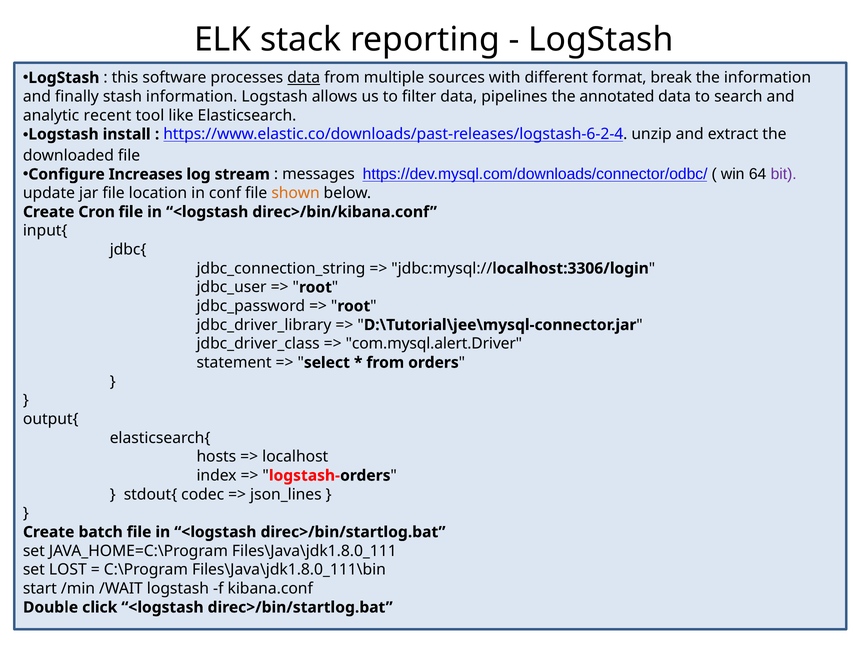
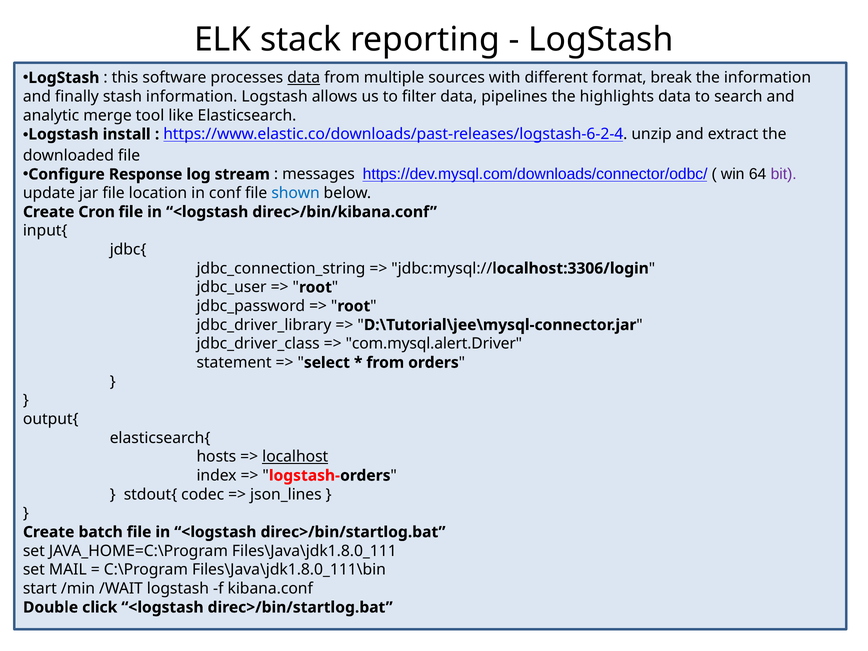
annotated: annotated -> highlights (617, 97)
recent: recent -> merge (108, 115)
Increases: Increases -> Response (146, 174)
shown colour: orange -> blue (296, 193)
localhost underline: none -> present (295, 457)
LOST: LOST -> MAIL (68, 570)
